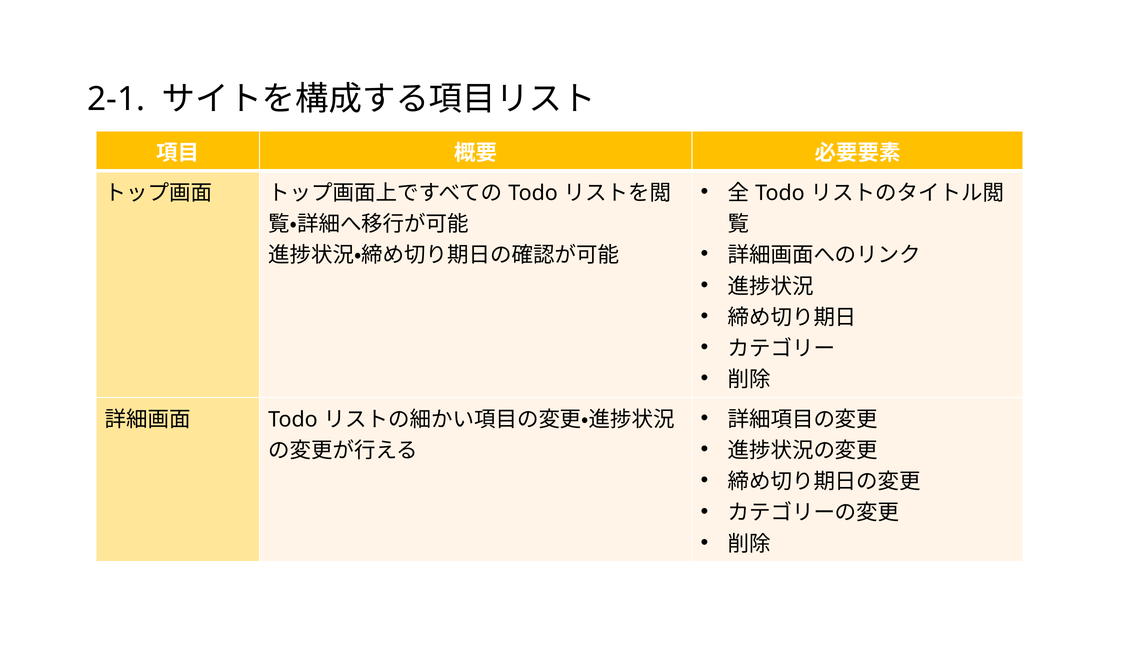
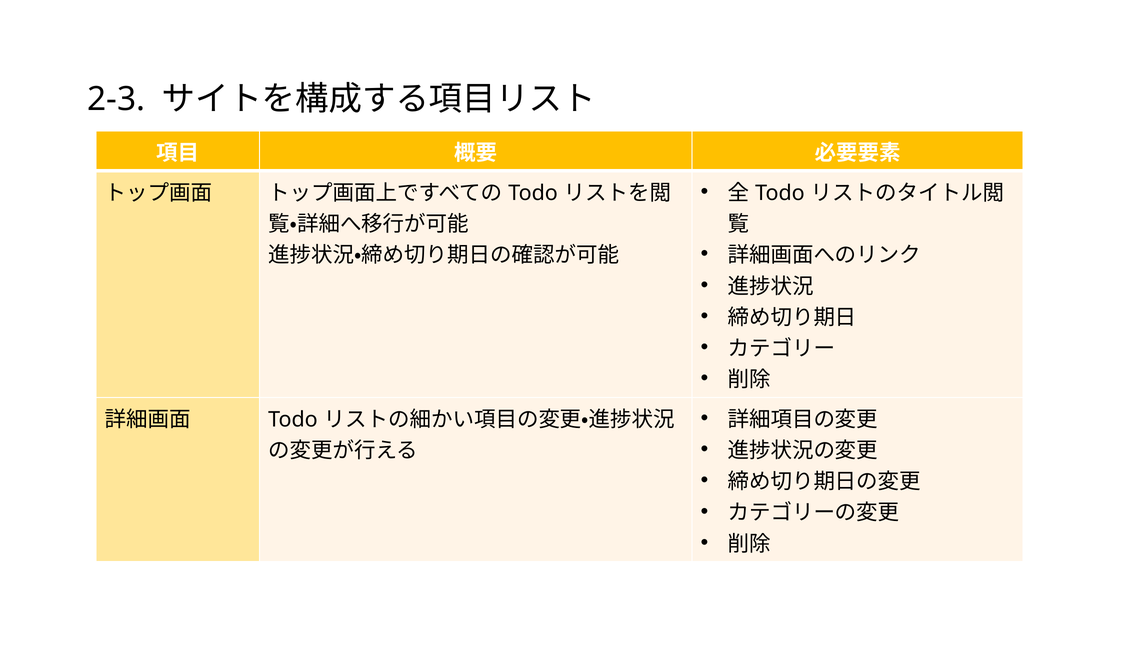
2-1: 2-1 -> 2-3 (116, 99)
